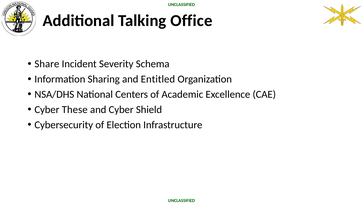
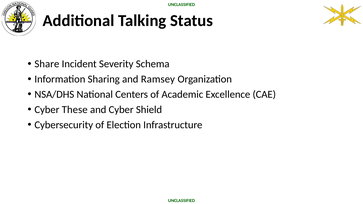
Office: Office -> Status (191, 21)
Entitled: Entitled -> Ramsey (158, 79)
